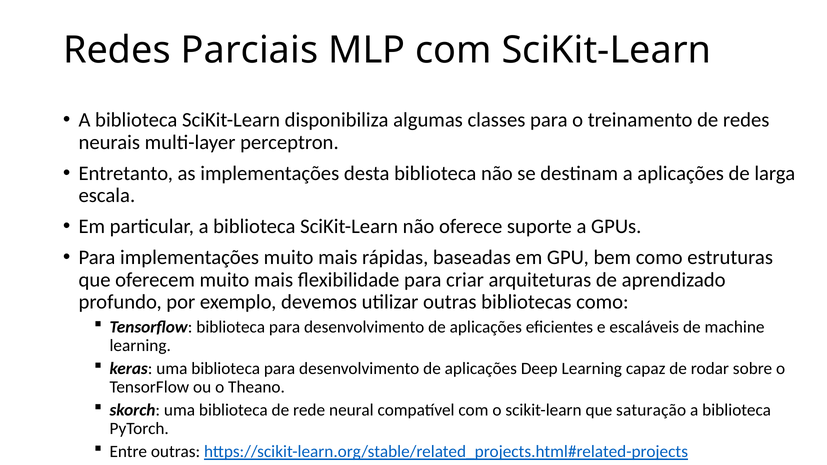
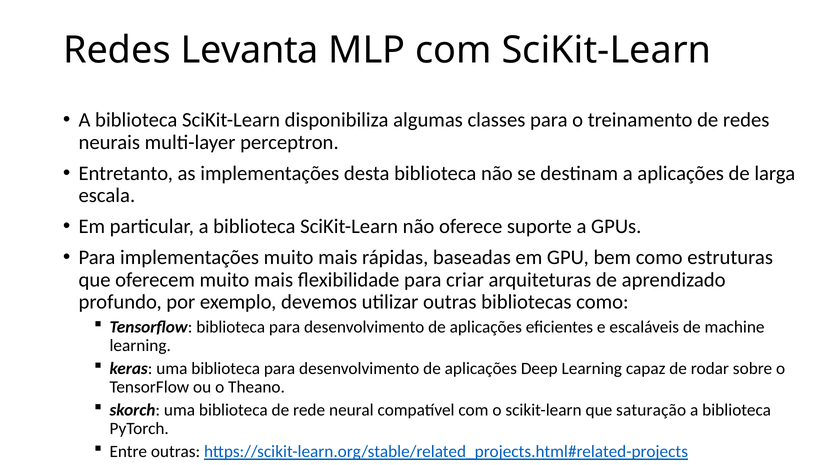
Parciais: Parciais -> Levanta (250, 50)
